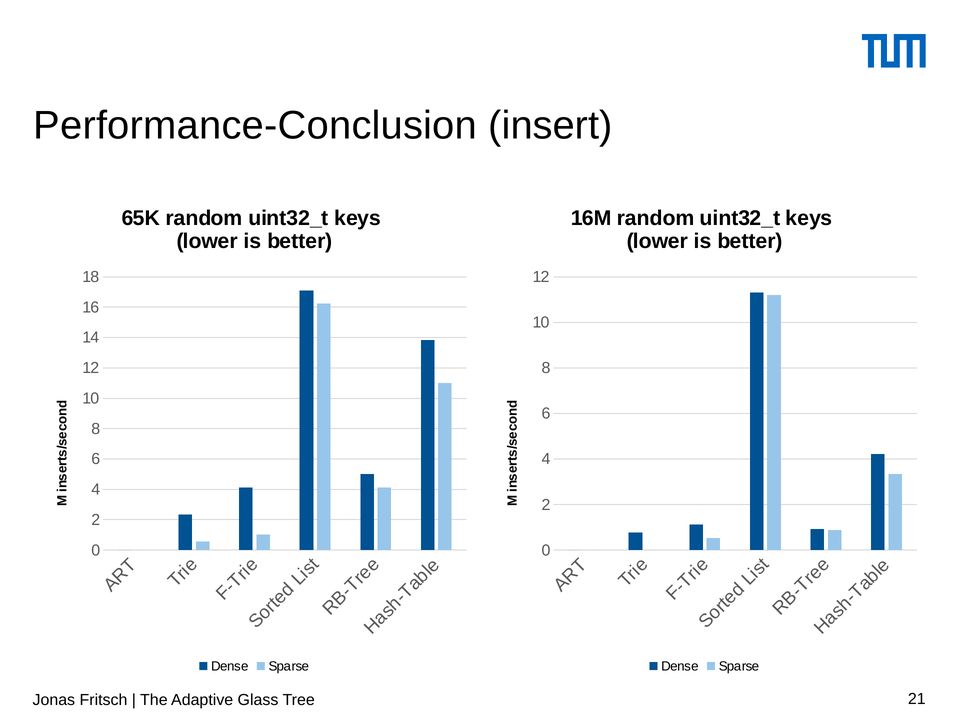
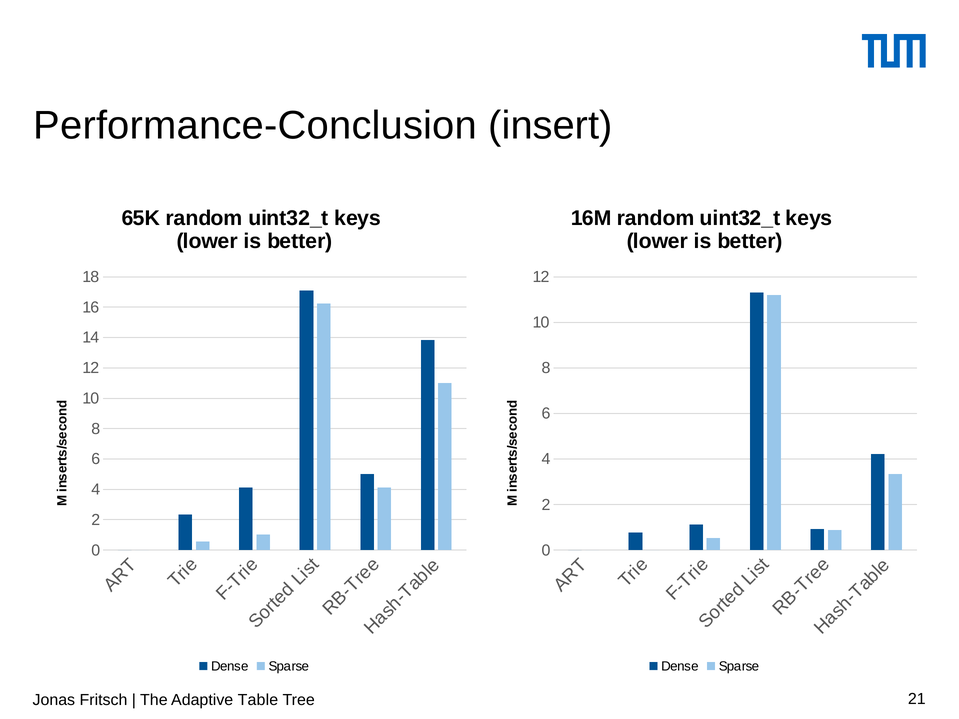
Glass: Glass -> Table (258, 700)
